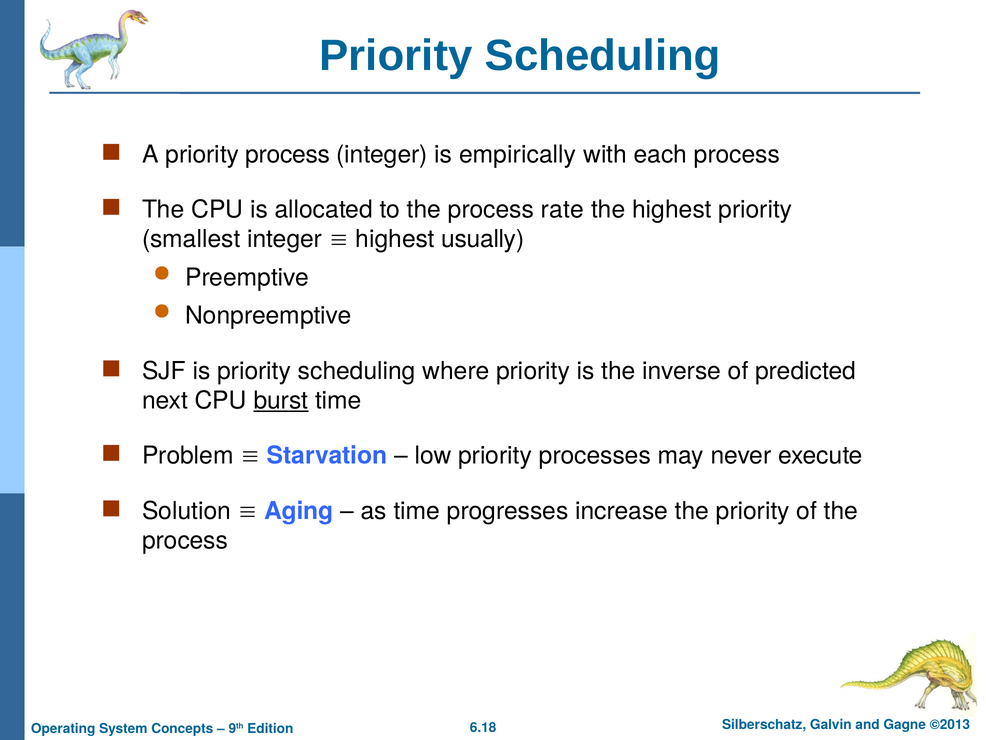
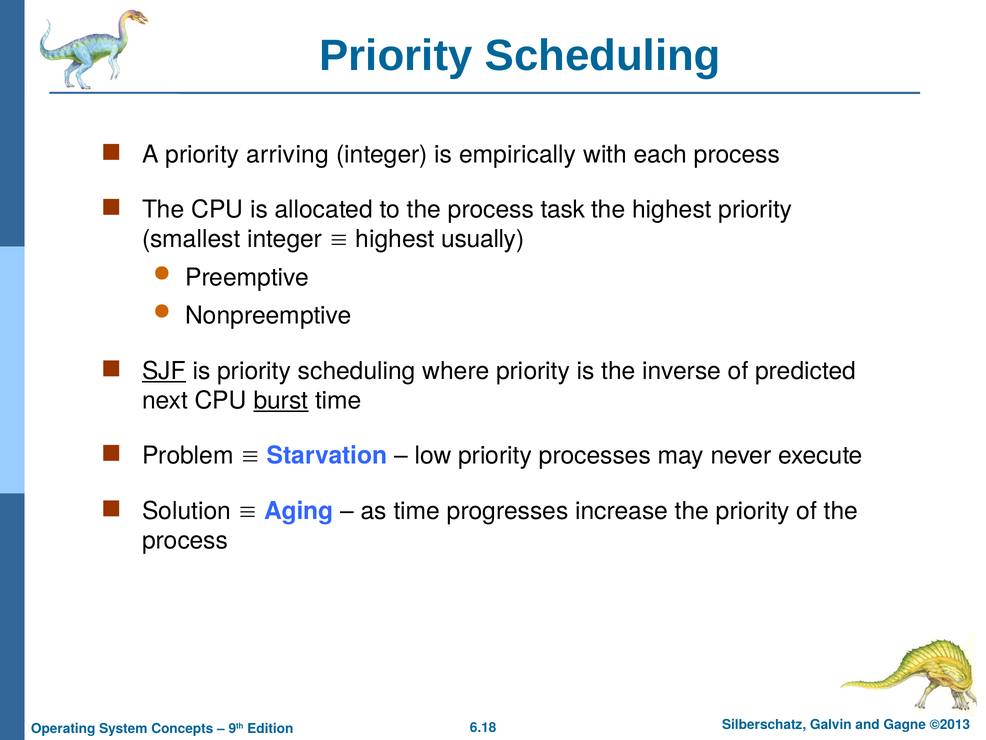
priority process: process -> arriving (288, 154)
rate: rate -> task (563, 210)
SJF underline: none -> present (164, 371)
